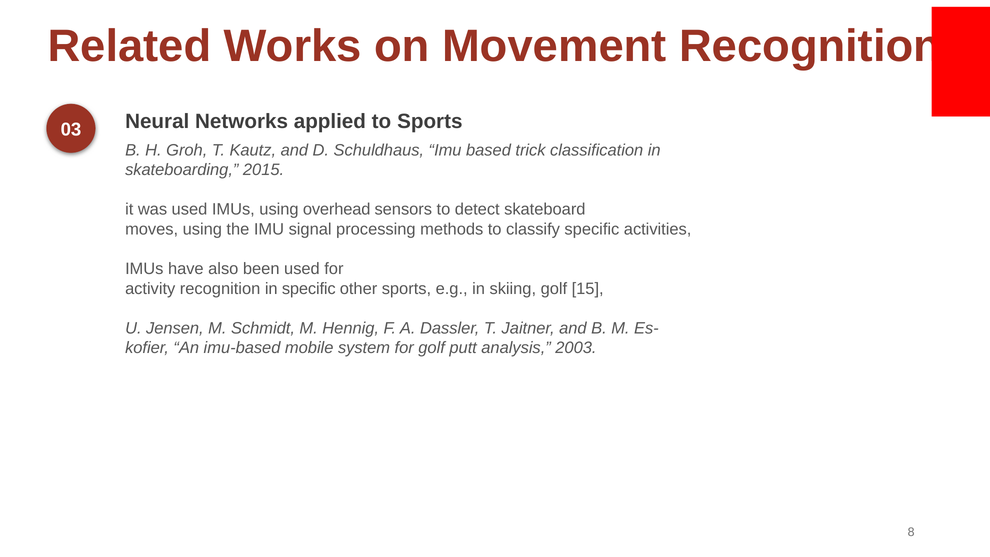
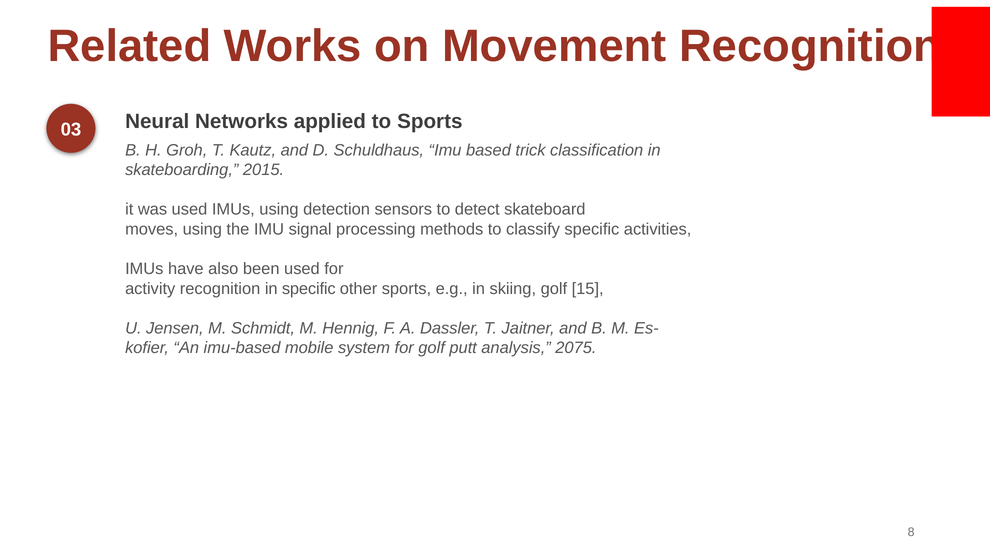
overhead: overhead -> detection (337, 209)
2003: 2003 -> 2075 (576, 348)
